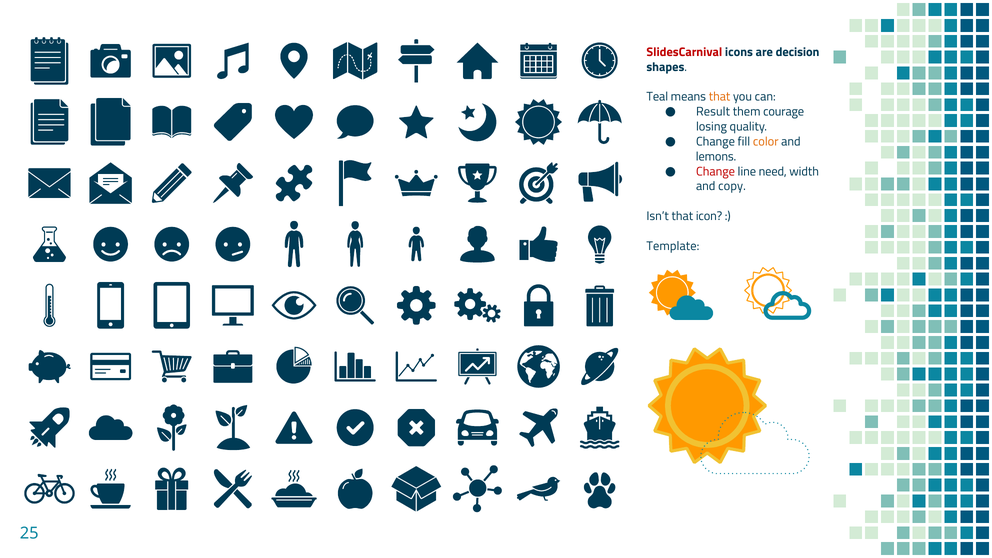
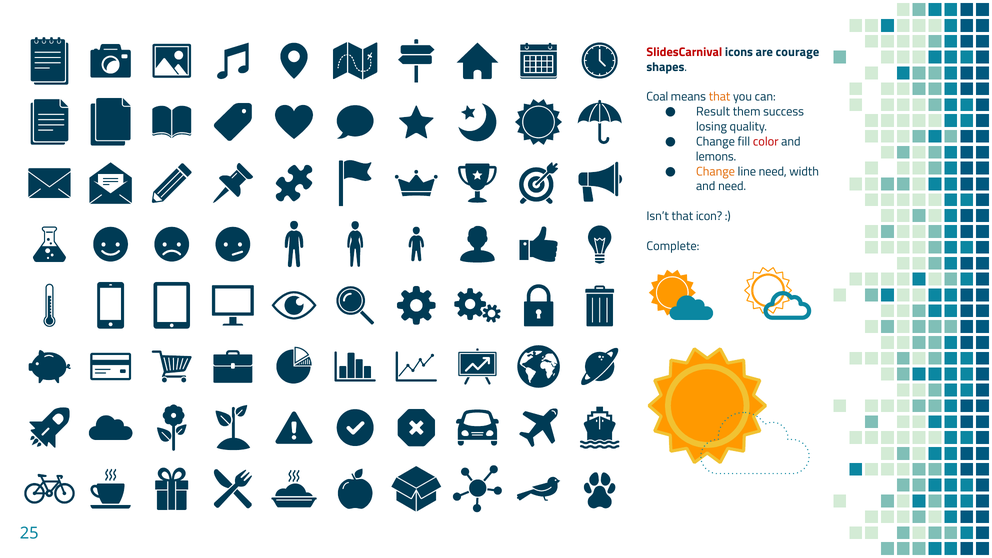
decision: decision -> courage (797, 52)
Teal: Teal -> Coal (657, 97)
courage: courage -> success (784, 112)
color colour: orange -> red (766, 142)
Change colour: red -> orange (715, 171)
and copy: copy -> need (732, 186)
Template: Template -> Complete (673, 246)
